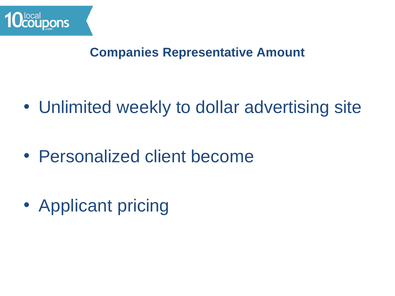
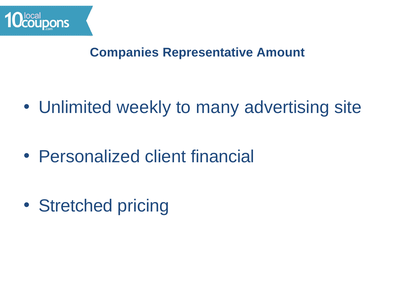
dollar: dollar -> many (218, 107)
become: become -> financial (223, 157)
Applicant: Applicant -> Stretched (76, 206)
